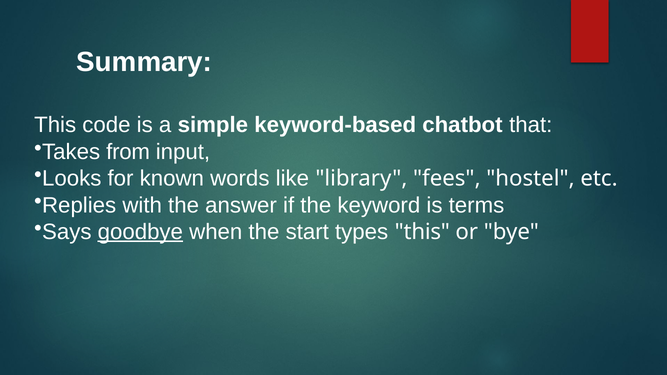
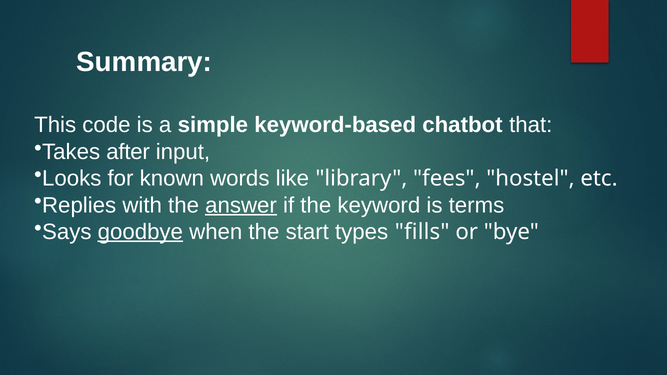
from: from -> after (128, 152)
answer underline: none -> present (241, 205)
types this: this -> fills (422, 232)
